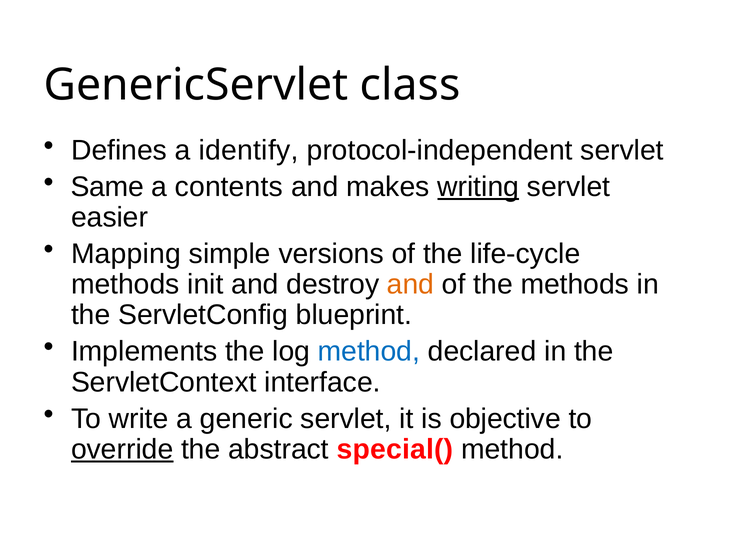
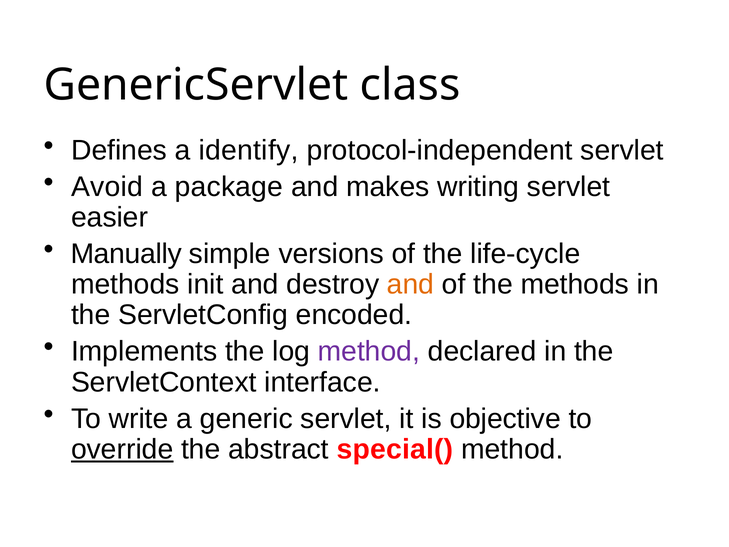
Same: Same -> Avoid (107, 187)
contents: contents -> package (229, 187)
writing underline: present -> none (478, 187)
Mapping: Mapping -> Manually (126, 254)
blueprint: blueprint -> encoded (354, 315)
method colour: blue -> purple (369, 351)
